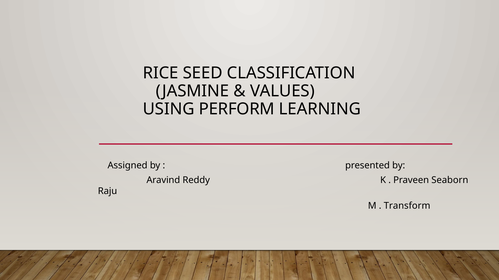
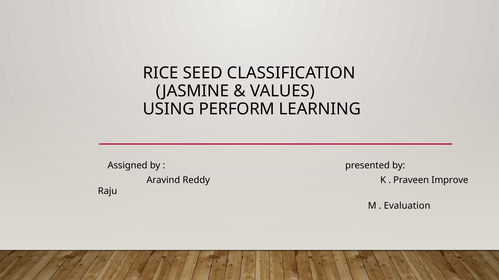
Seaborn: Seaborn -> Improve (450, 181)
Transform: Transform -> Evaluation (407, 206)
